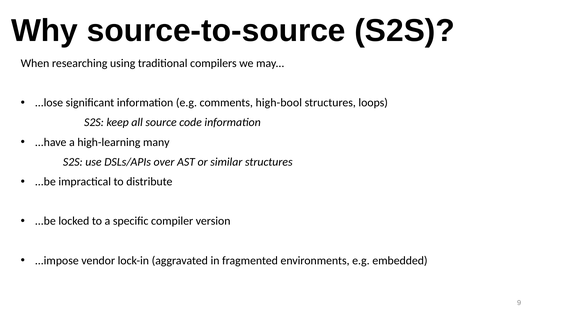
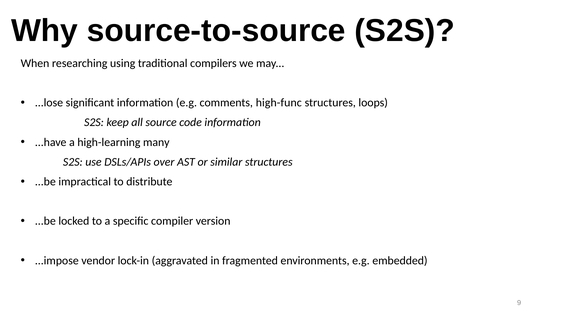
high-bool: high-bool -> high-func (279, 103)
